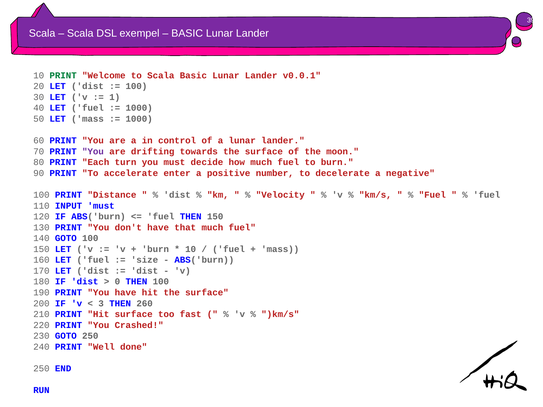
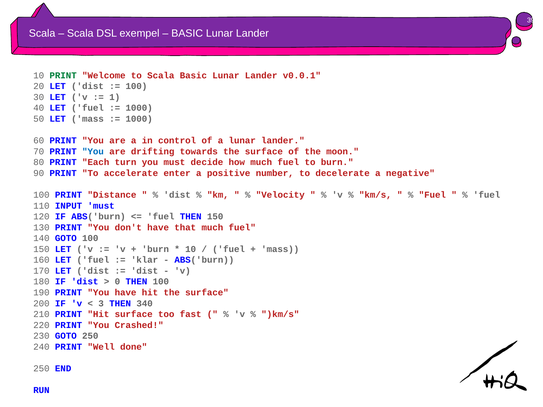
You colour: purple -> blue (93, 152)
size: size -> klar (145, 260)
260: 260 -> 340 (145, 304)
